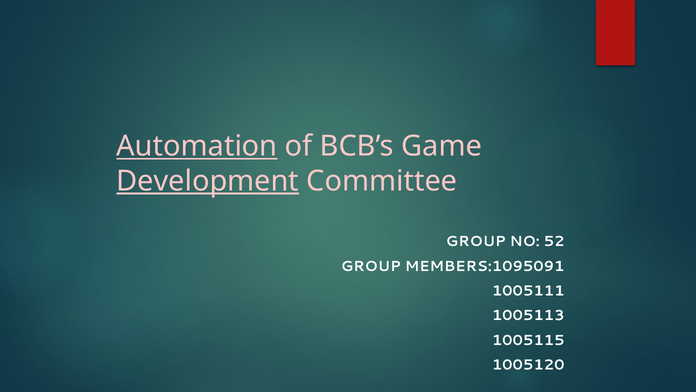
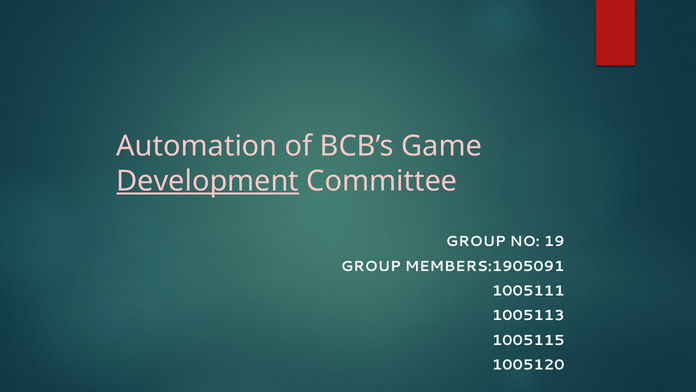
Automation underline: present -> none (197, 146)
52: 52 -> 19 (554, 241)
MEMBERS:1095091: MEMBERS:1095091 -> MEMBERS:1905091 (485, 266)
